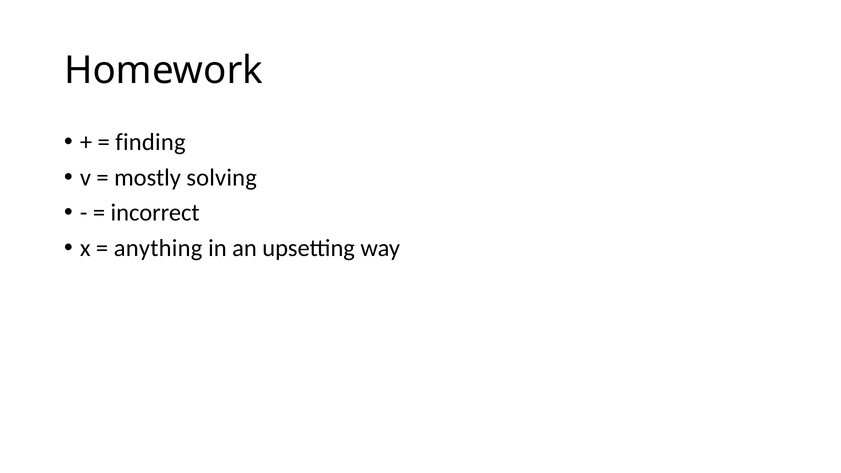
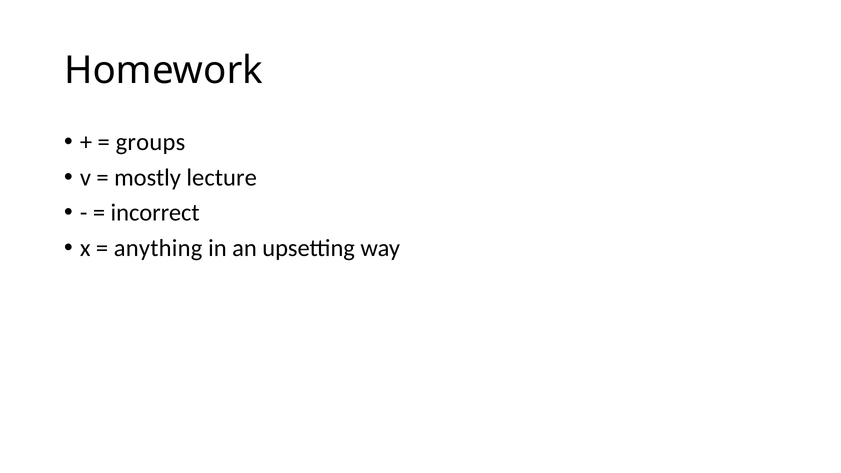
finding: finding -> groups (150, 142)
solving: solving -> lecture (222, 177)
